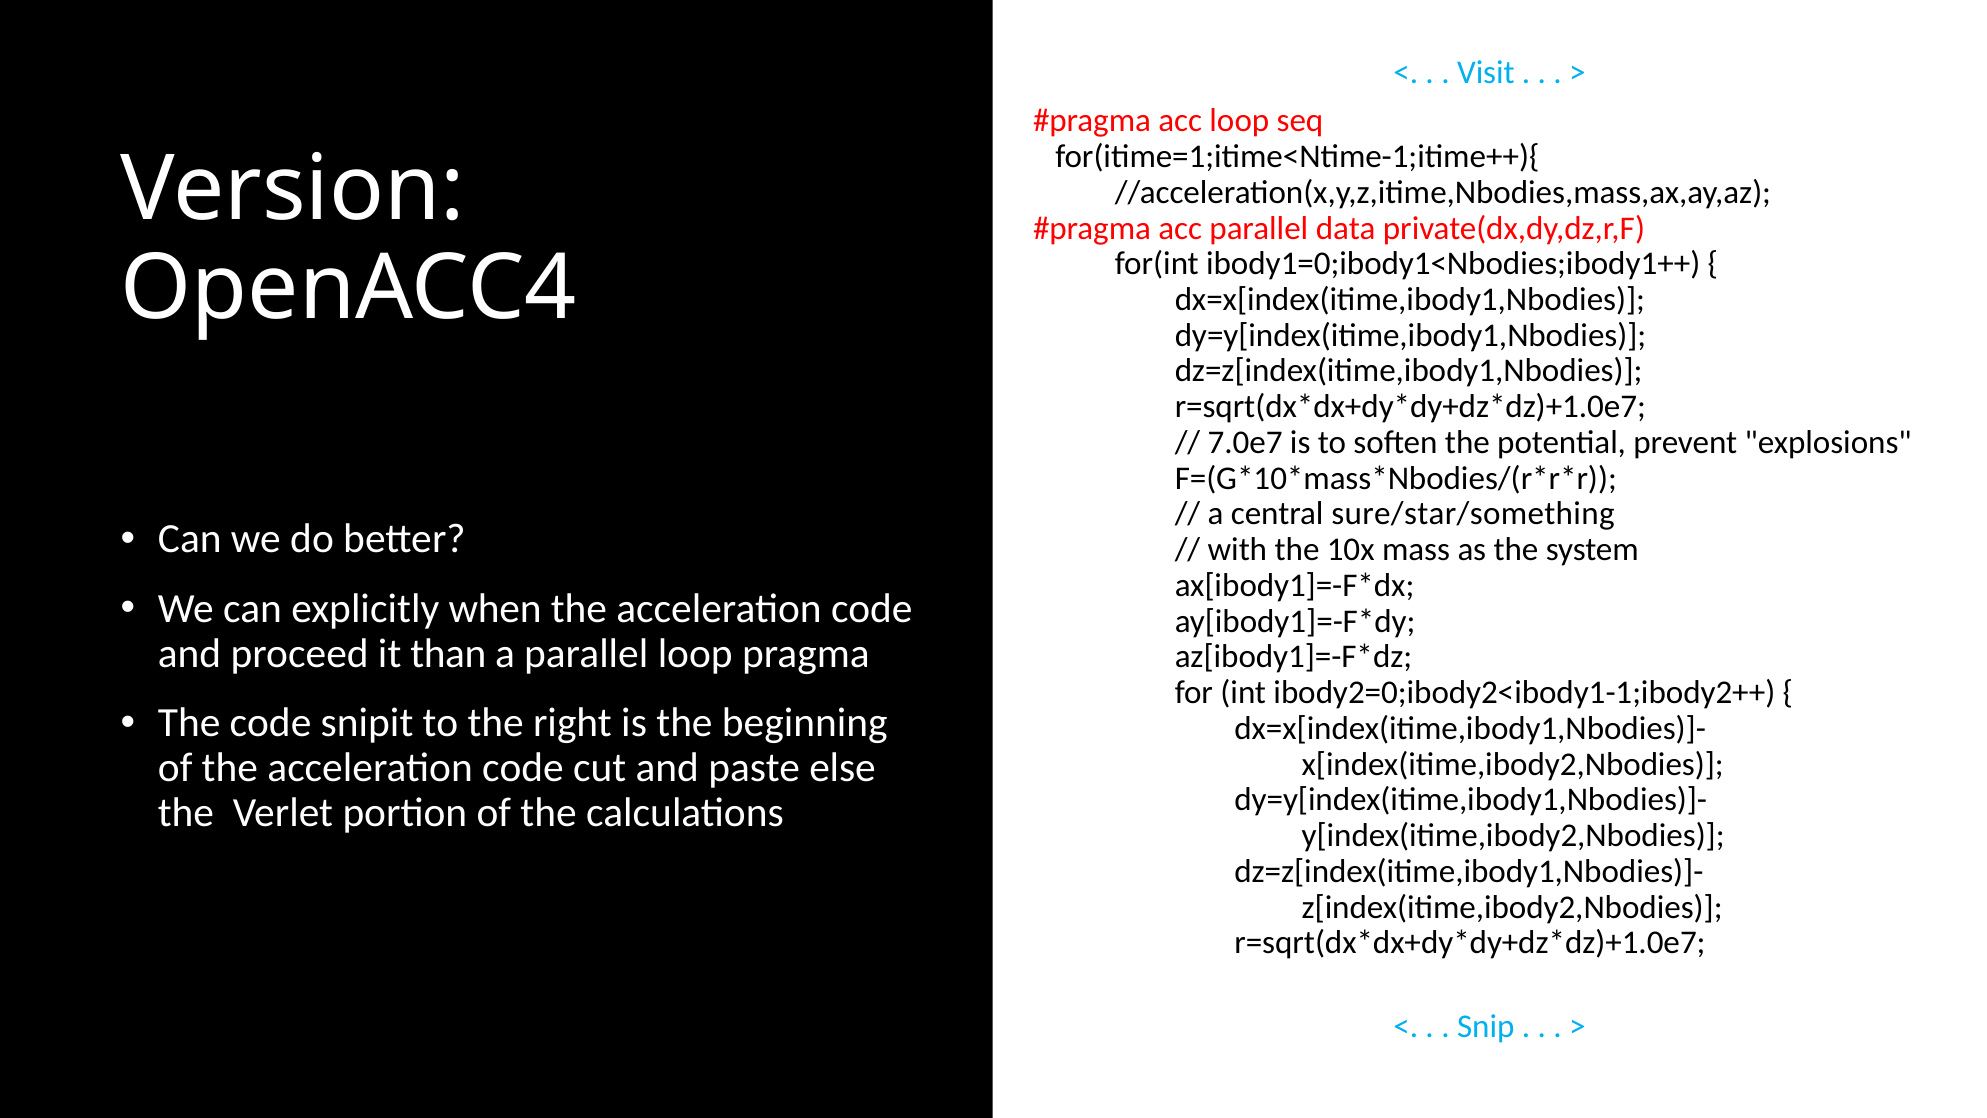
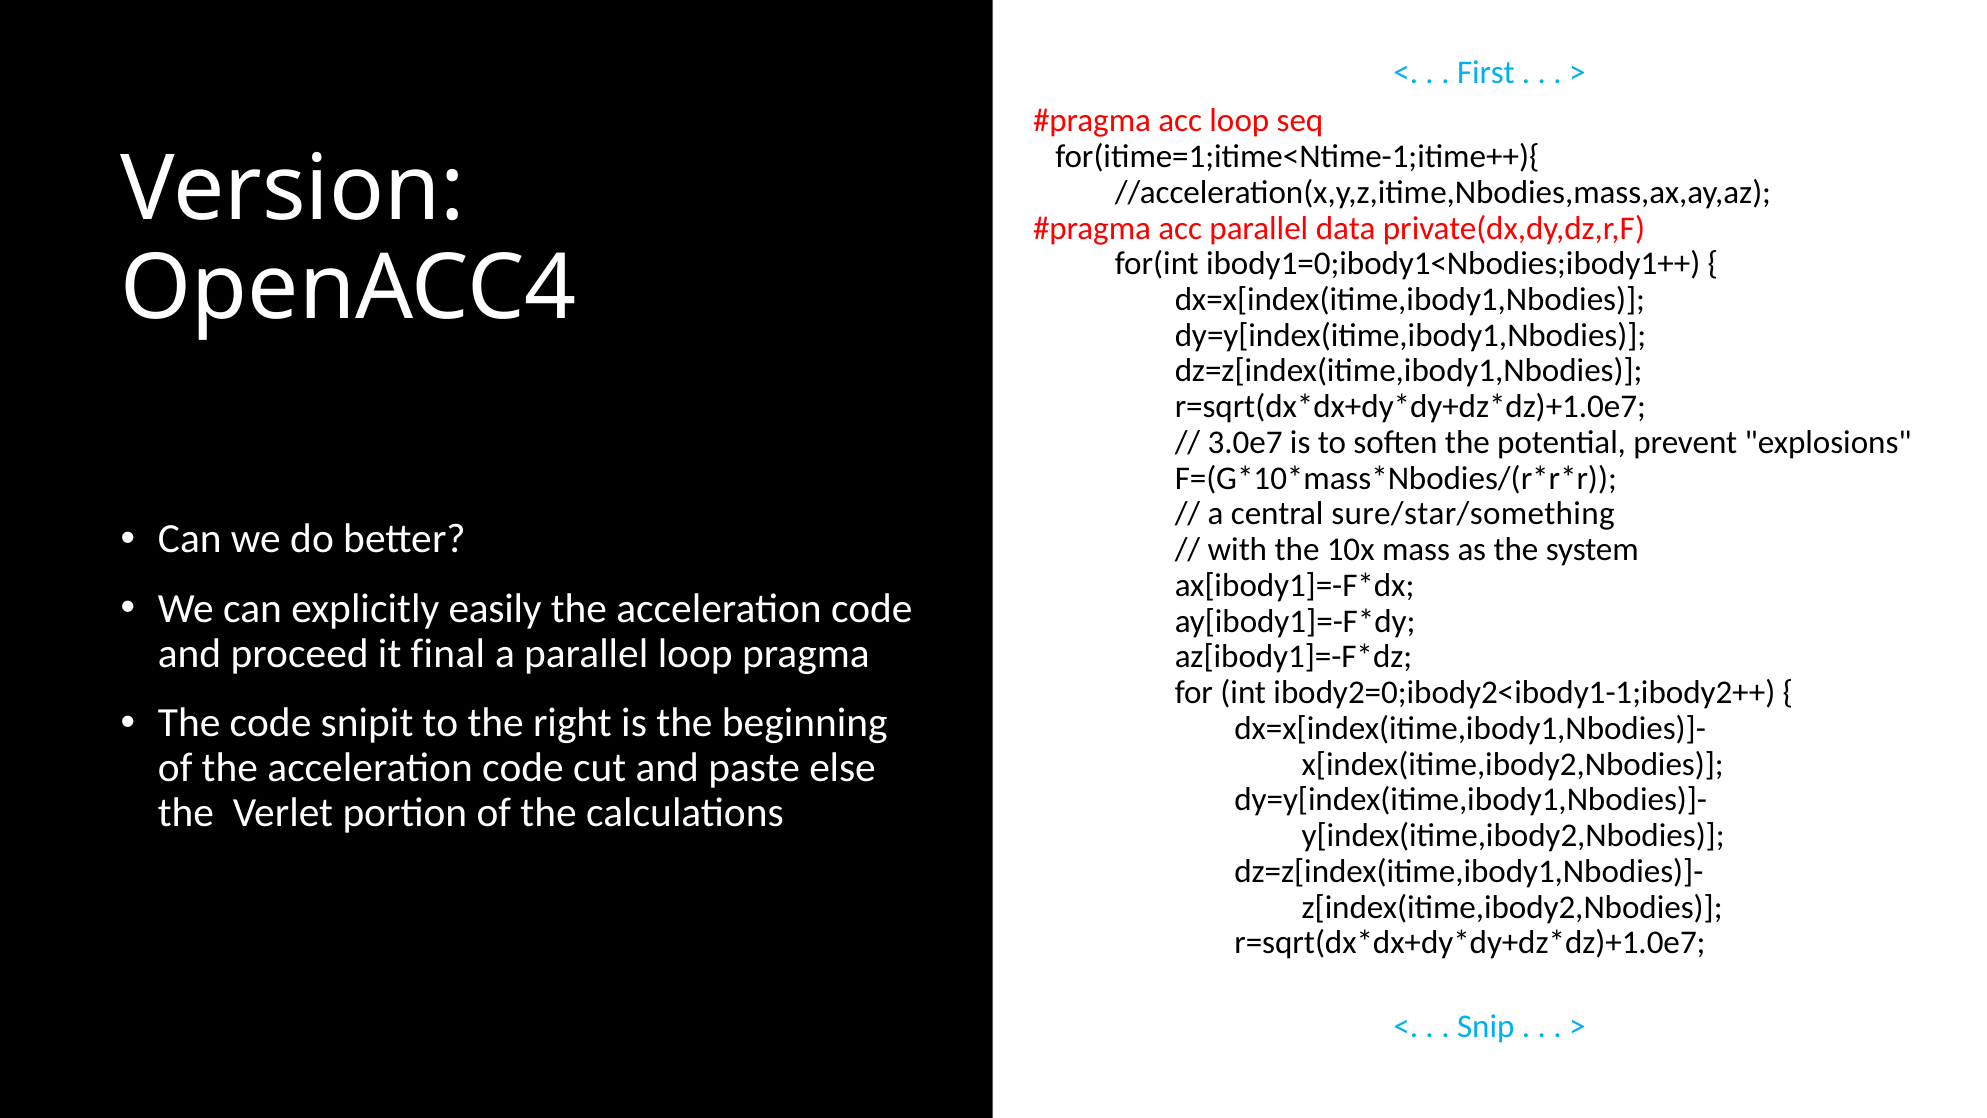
Visit: Visit -> First (1486, 73)
7.0e7: 7.0e7 -> 3.0e7 (1245, 442)
when: when -> easily (495, 608)
than: than -> final (448, 653)
